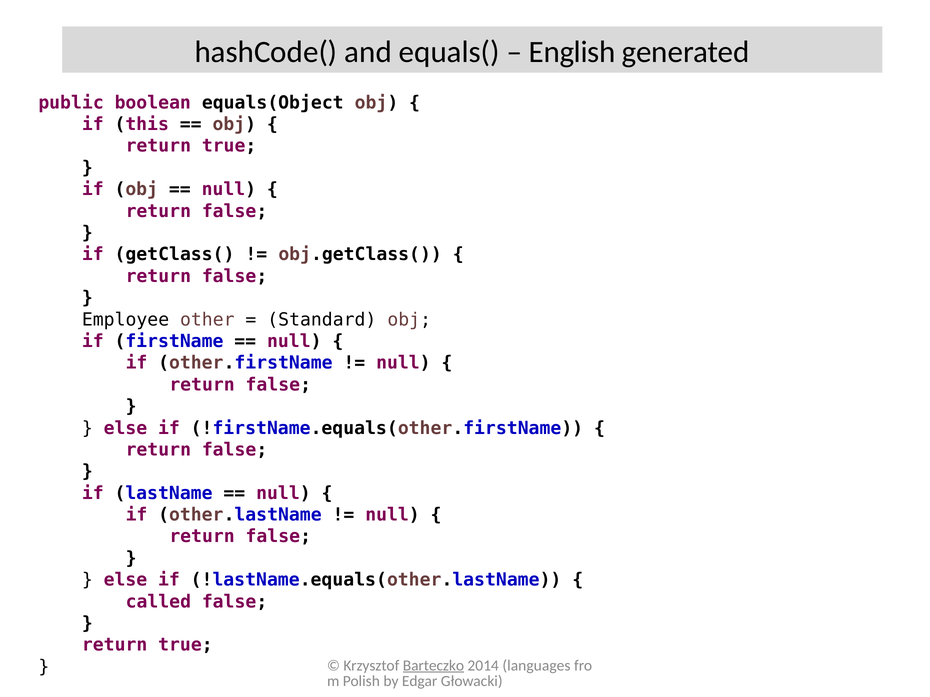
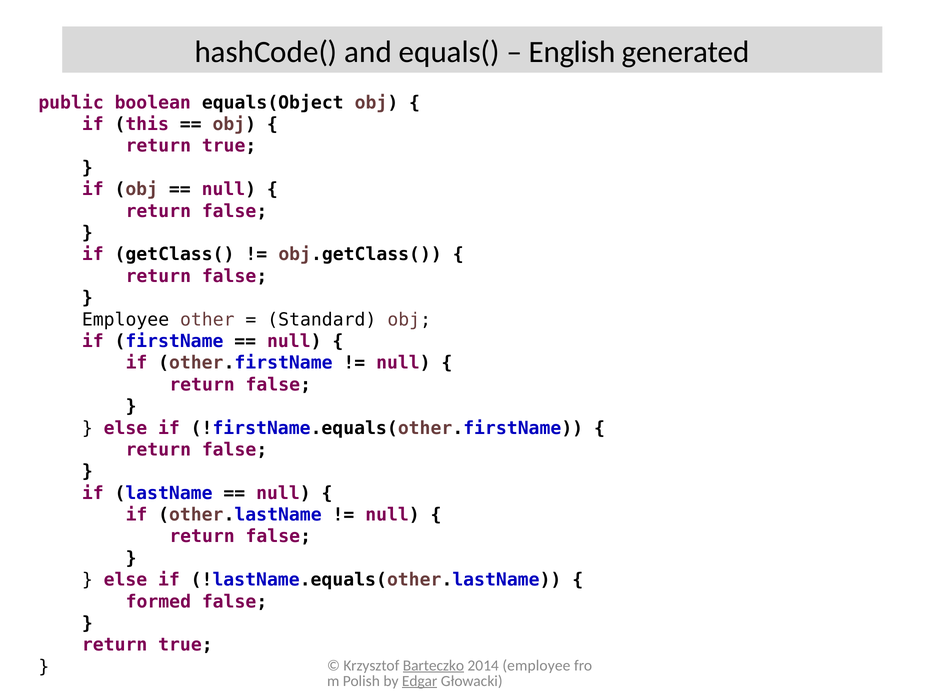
called: called -> formed (158, 602)
2014 languages: languages -> employee (536, 666)
Edgar underline: none -> present (420, 681)
